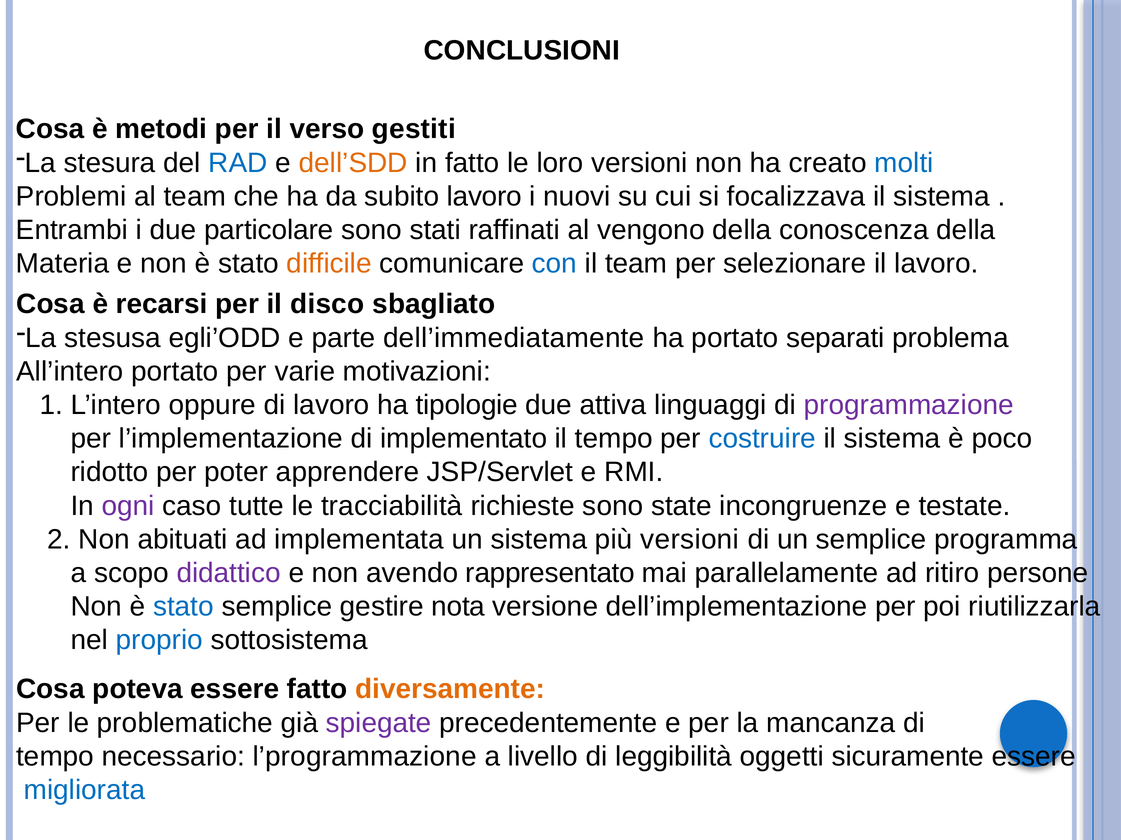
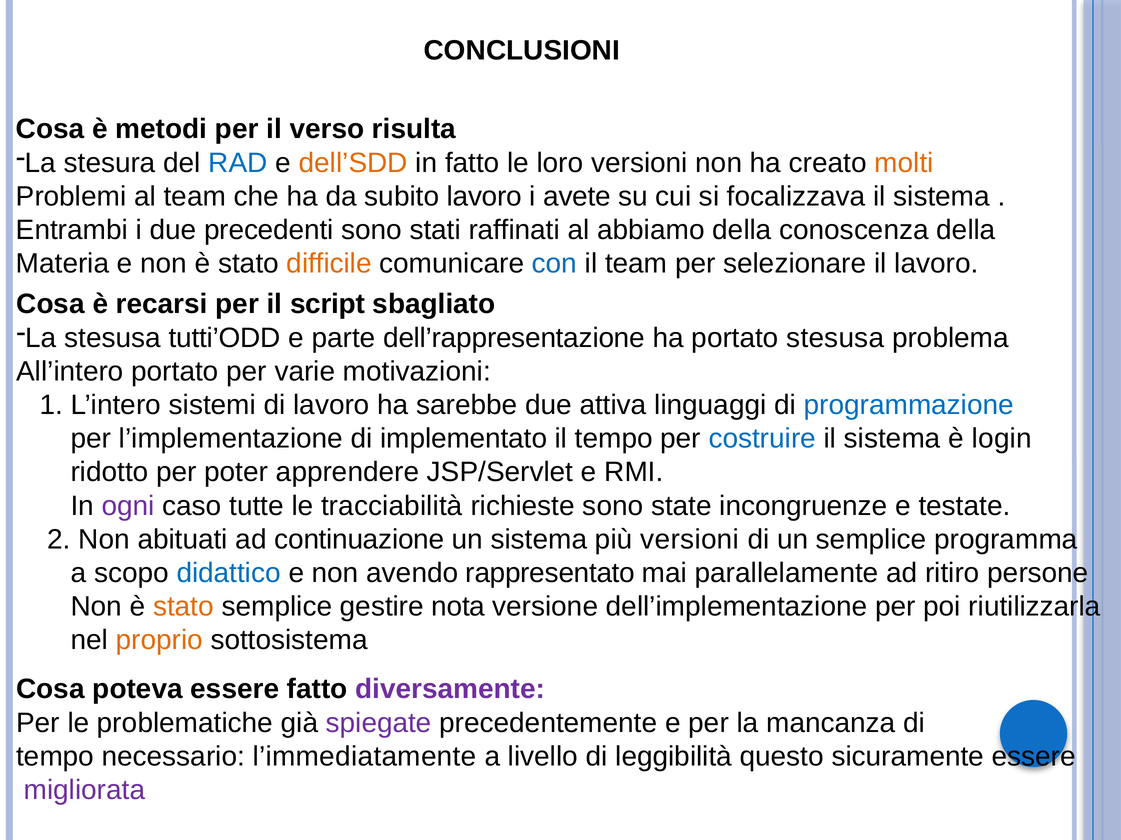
gestiti: gestiti -> risulta (414, 129)
molti colour: blue -> orange (904, 163)
nuovi: nuovi -> avete (577, 197)
particolare: particolare -> precedenti (269, 230)
vengono: vengono -> abbiamo (651, 230)
disco: disco -> script (328, 304)
egli’ODD: egli’ODD -> tutti’ODD (225, 338)
dell’immediatamente: dell’immediatamente -> dell’rappresentazione (514, 338)
portato separati: separati -> stesusa (835, 338)
oppure: oppure -> sistemi (212, 405)
tipologie: tipologie -> sarebbe (467, 405)
programmazione colour: purple -> blue (909, 405)
poco: poco -> login (1002, 439)
implementata: implementata -> continuazione (359, 540)
didattico colour: purple -> blue (229, 574)
stato colour: blue -> orange (183, 607)
proprio colour: blue -> orange (159, 641)
diversamente colour: orange -> purple (450, 690)
l’programmazione: l’programmazione -> l’immediatamente (365, 757)
oggetti: oggetti -> questo (782, 757)
migliorata colour: blue -> purple (85, 791)
